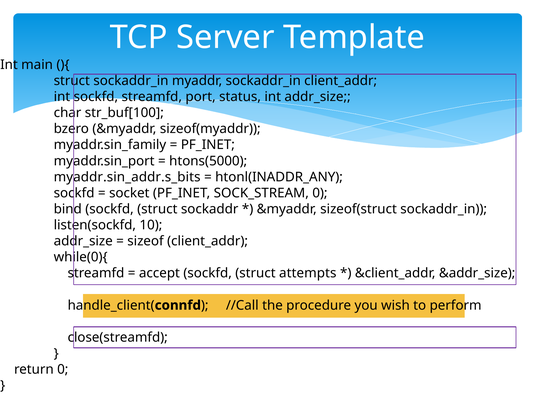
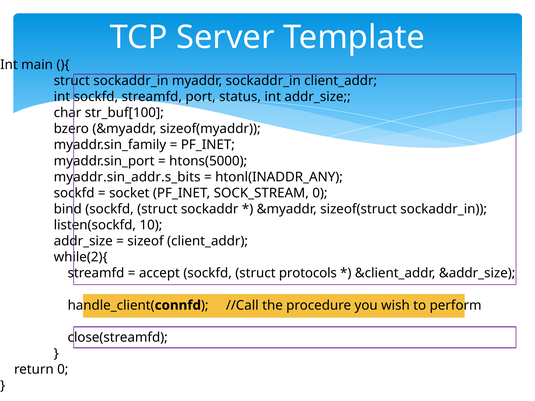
while(0){: while(0){ -> while(2){ (81, 257)
attempts: attempts -> protocols (308, 273)
